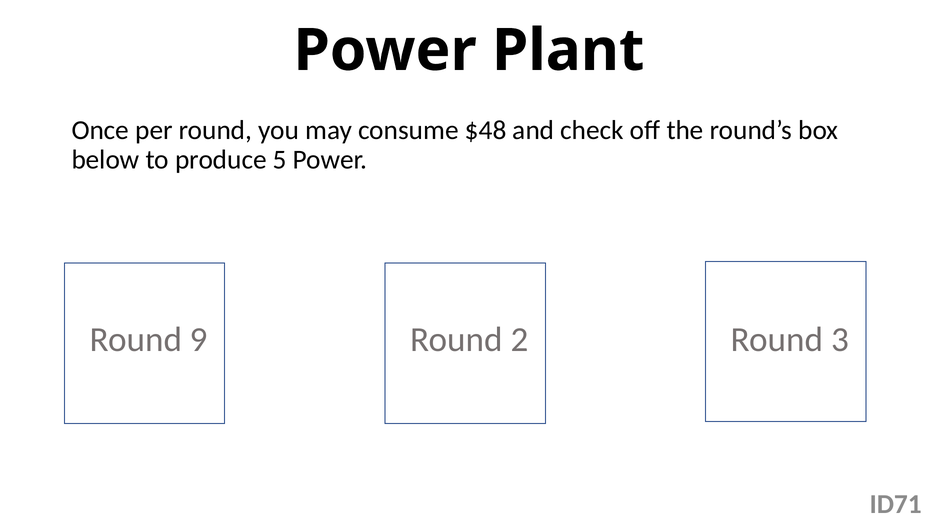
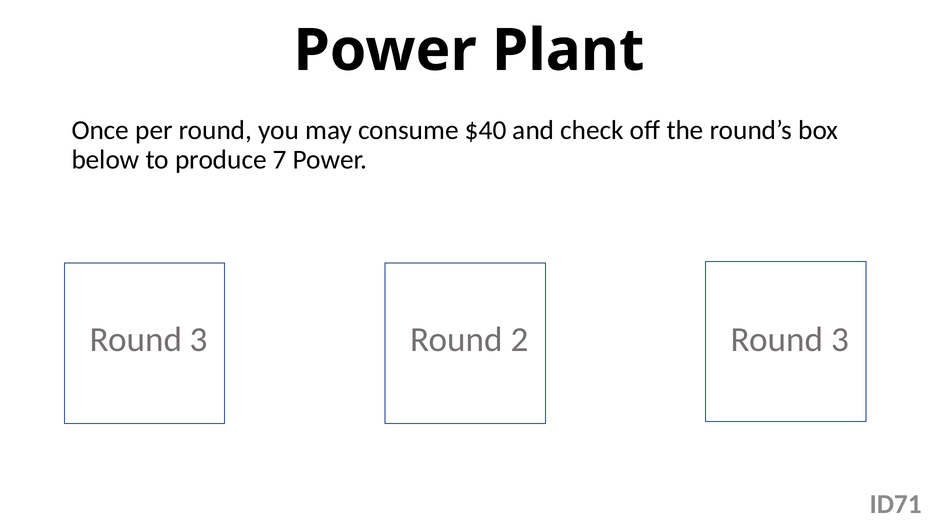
$48: $48 -> $40 (486, 131)
5: 5 -> 7 (280, 160)
9: 9 -> 3 (199, 340)
